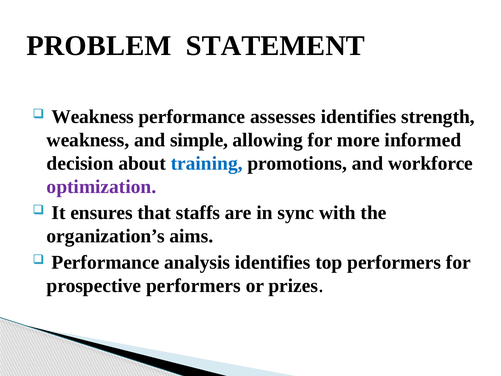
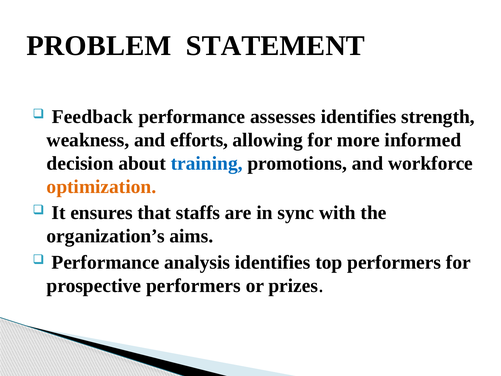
Weakness: Weakness -> Feedback (92, 117)
simple: simple -> efforts (199, 140)
optimization colour: purple -> orange (101, 187)
